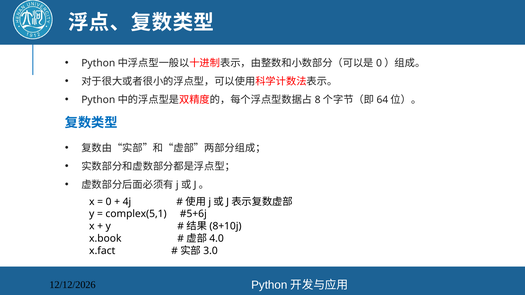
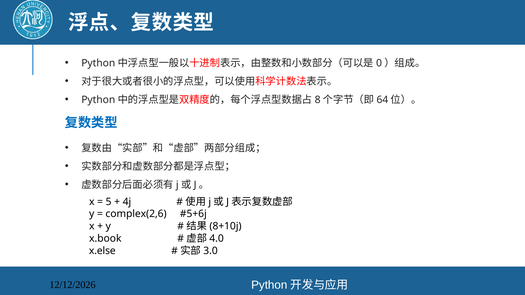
0: 0 -> 5 (109, 202)
complex(5,1: complex(5,1 -> complex(2,6 (136, 214)
x.fact: x.fact -> x.else (102, 251)
